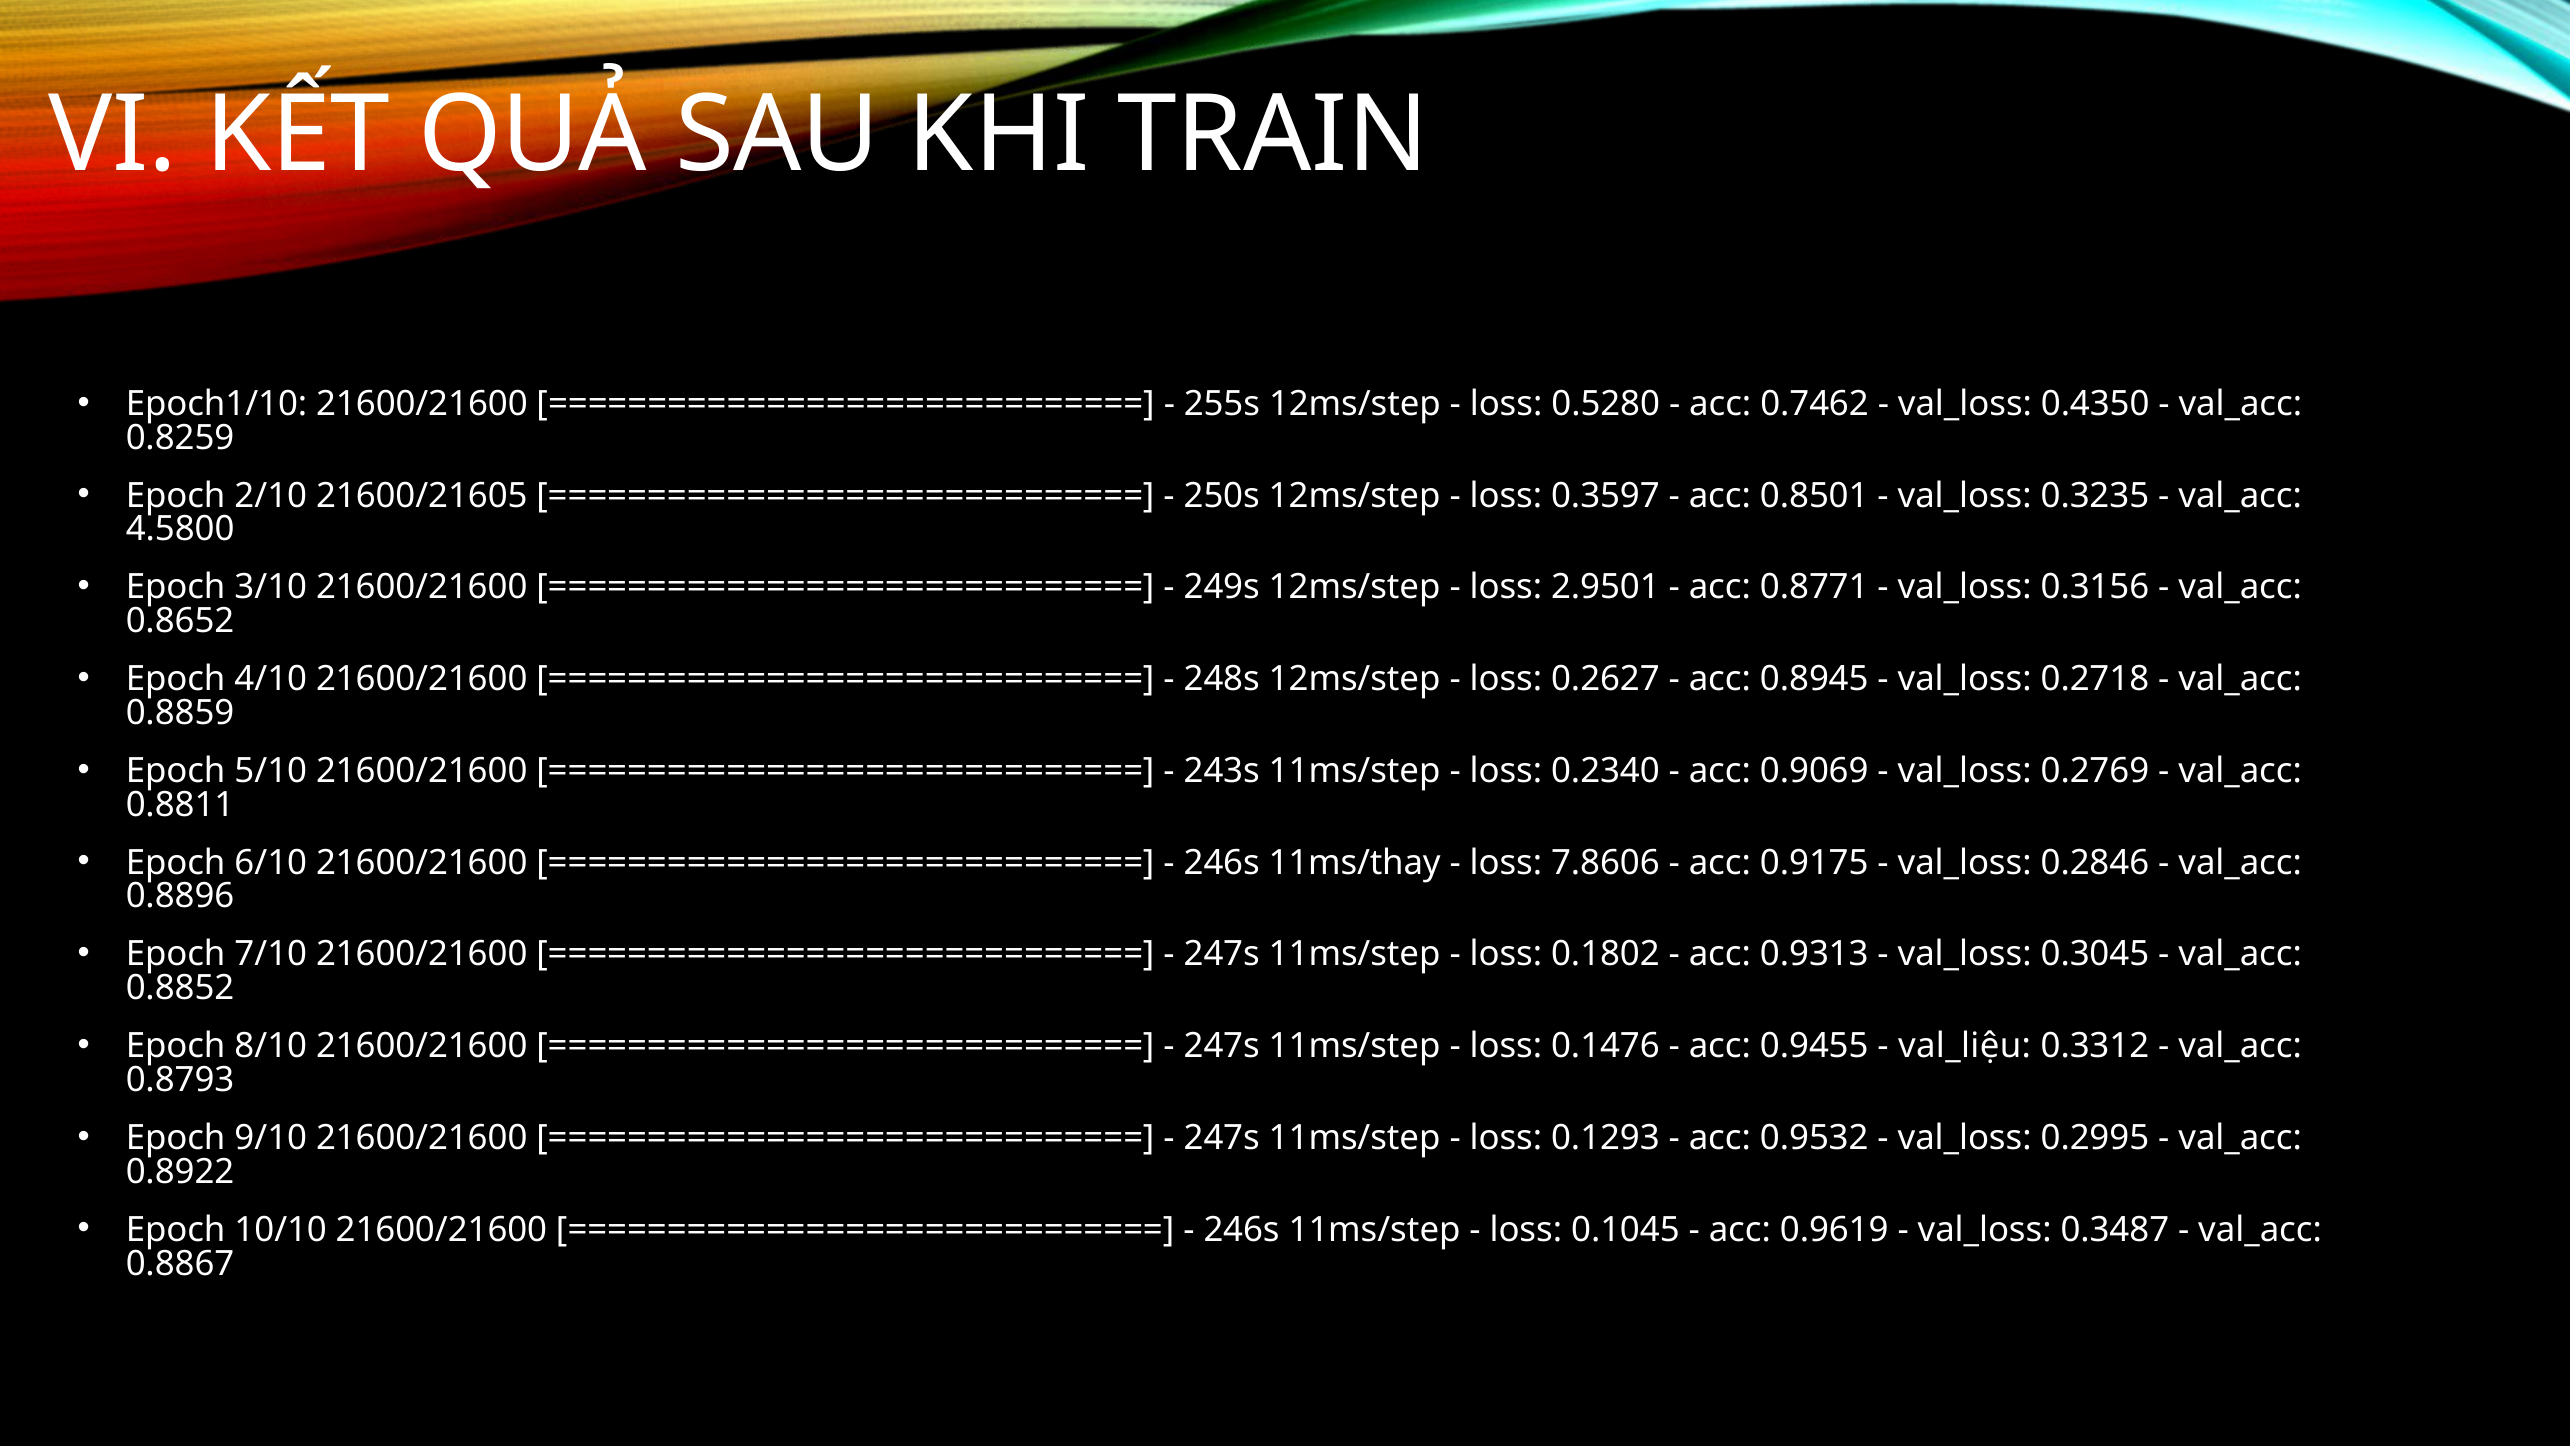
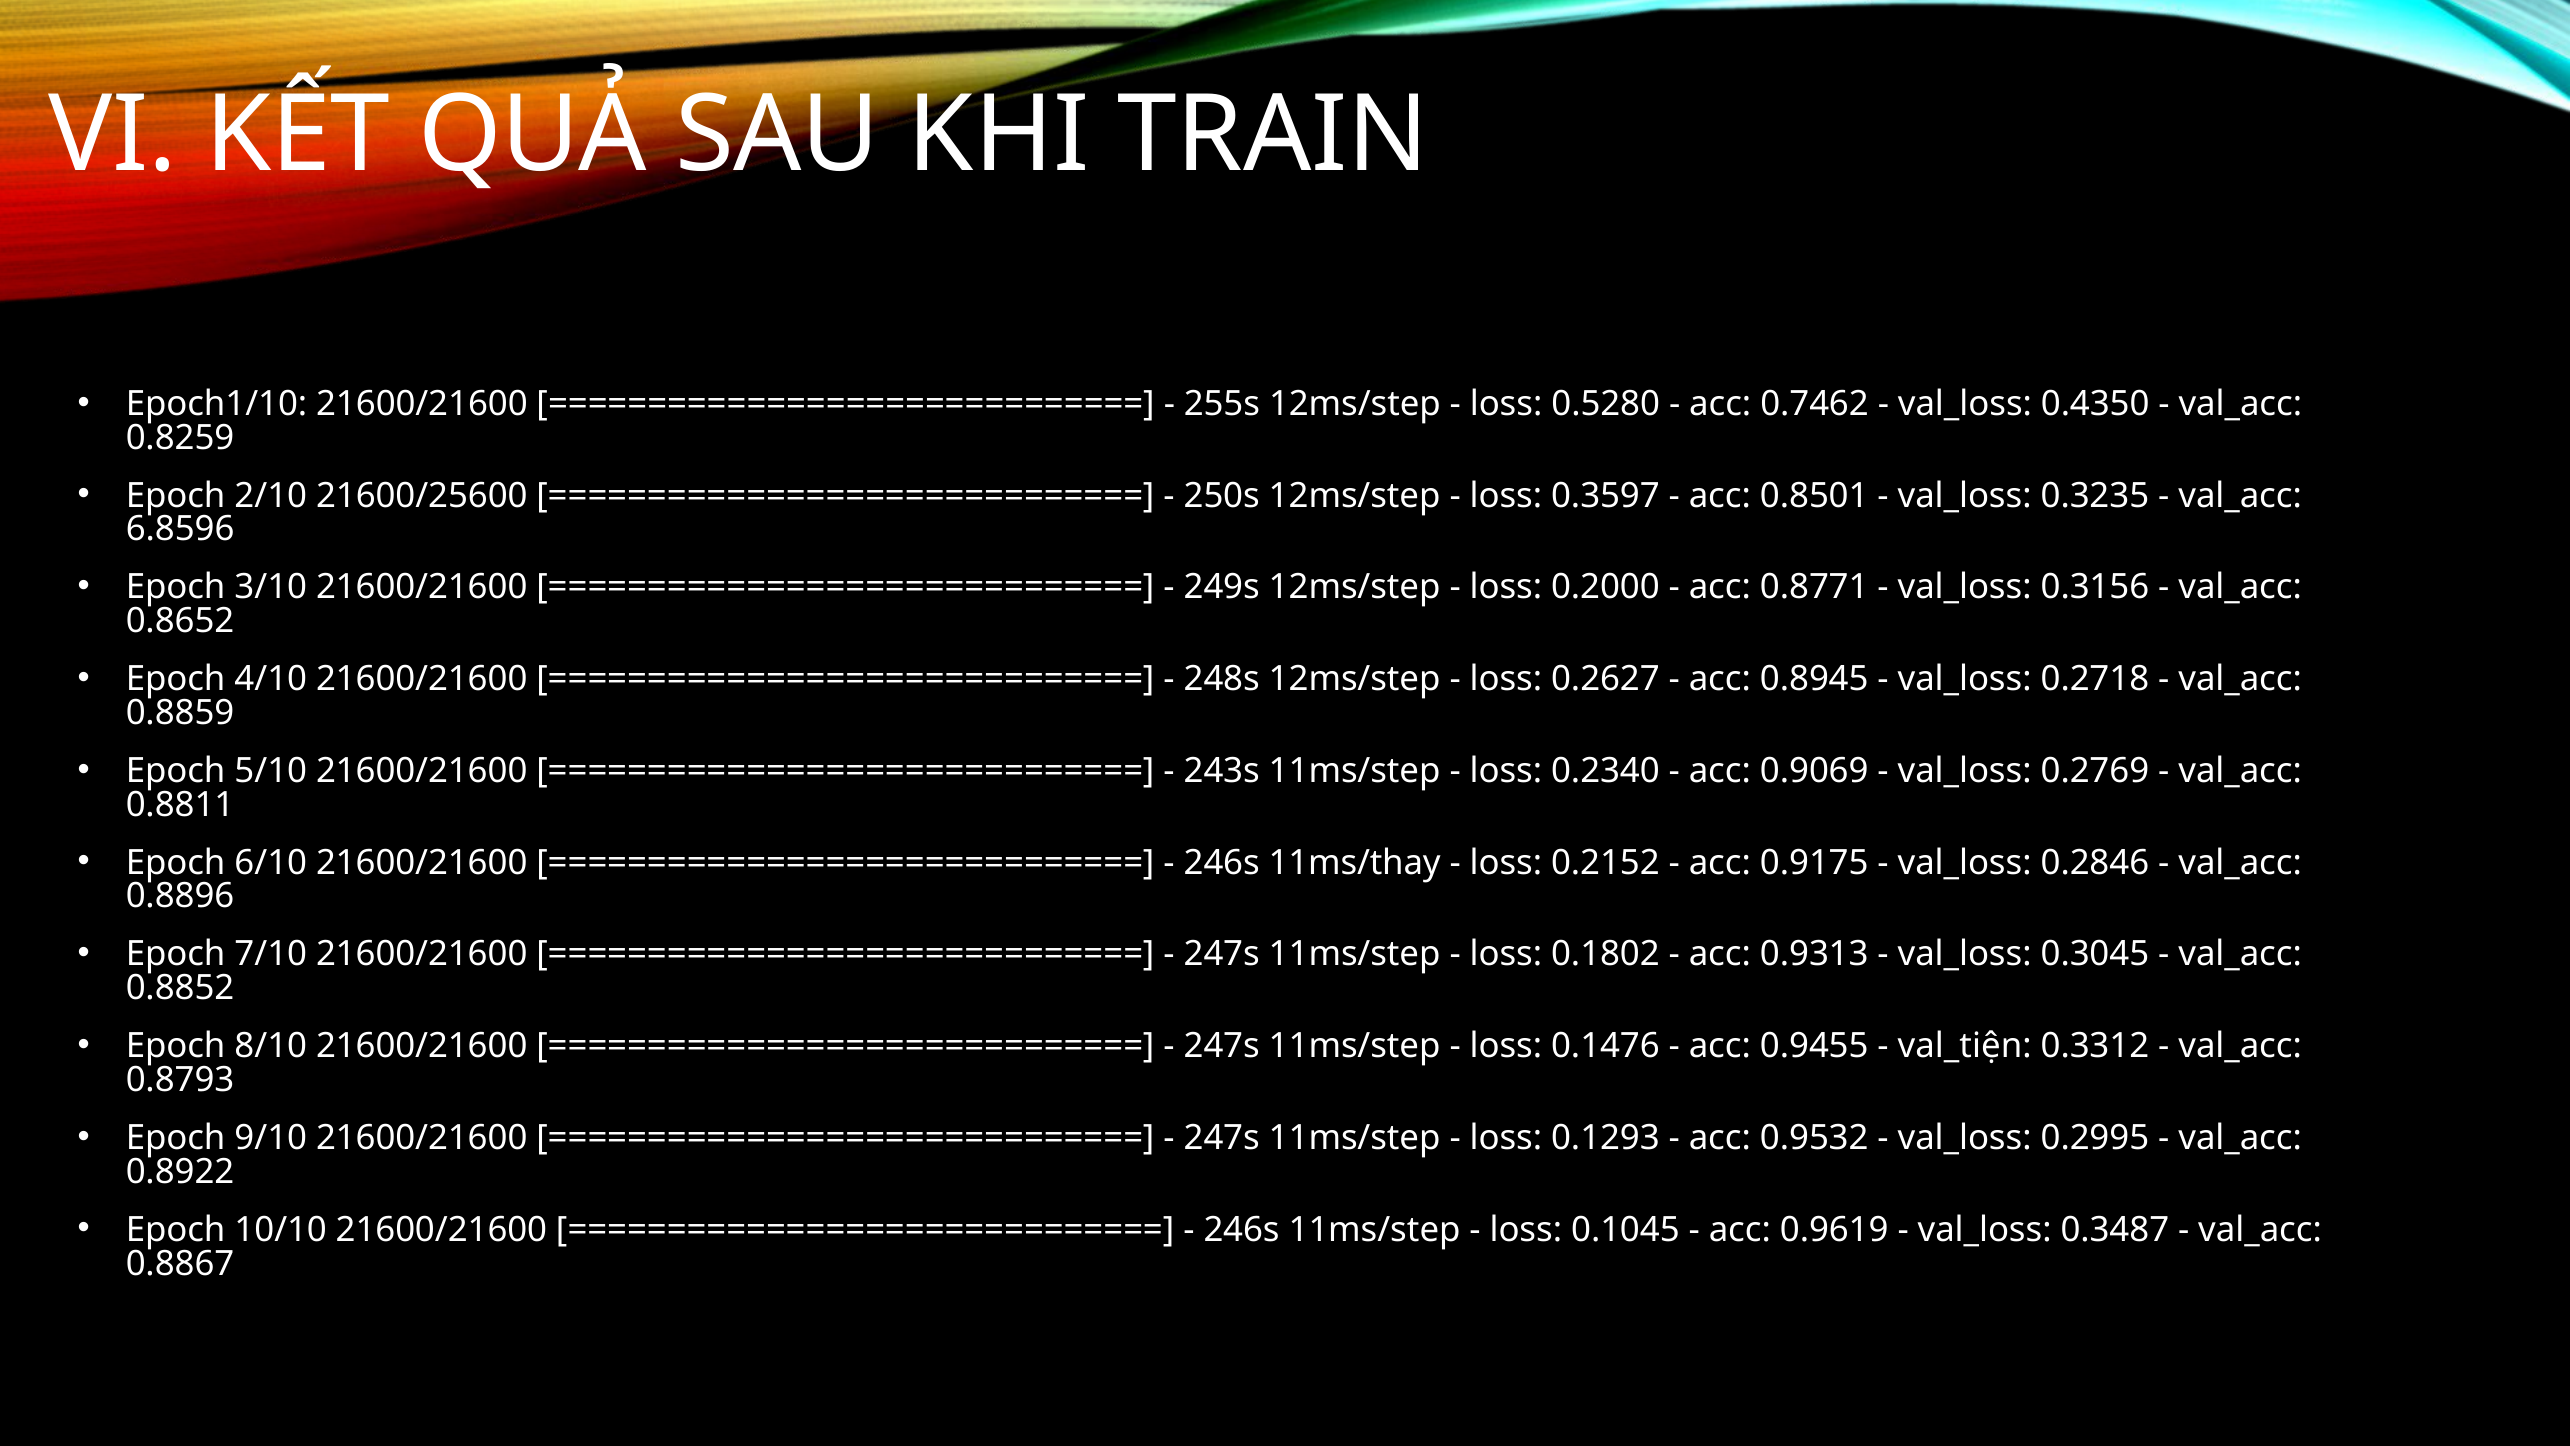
21600/21605: 21600/21605 -> 21600/25600 (422, 495)
4.5800: 4.5800 -> 6.8596 (180, 529)
2.9501: 2.9501 -> 0.2000 (1605, 587)
7.8606: 7.8606 -> 0.2152 (1605, 862)
val_liệu: val_liệu -> val_tiện (1965, 1046)
